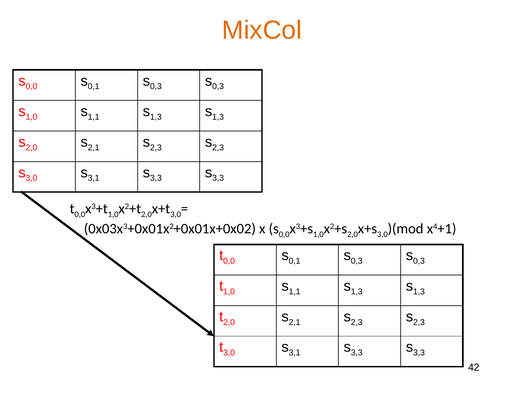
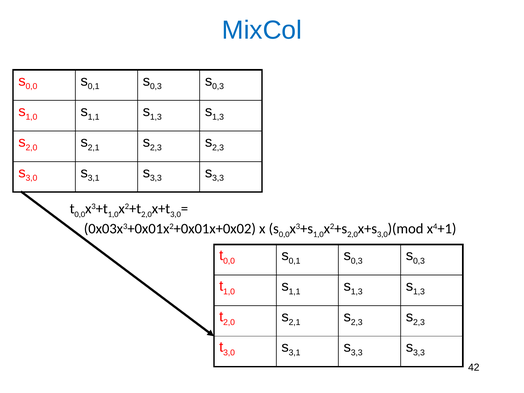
MixCol colour: orange -> blue (262, 30)
